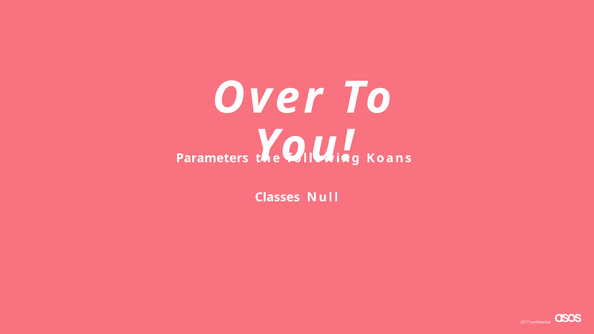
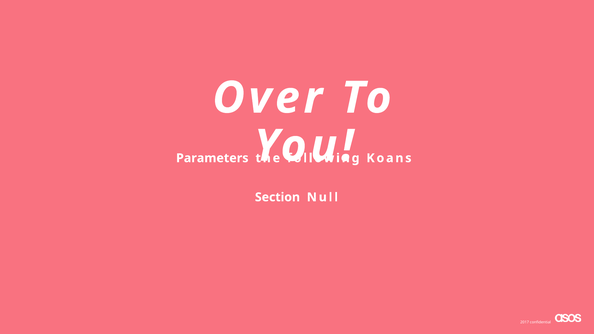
Classes: Classes -> Section (277, 197)
